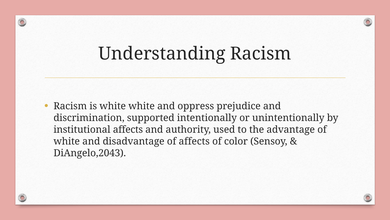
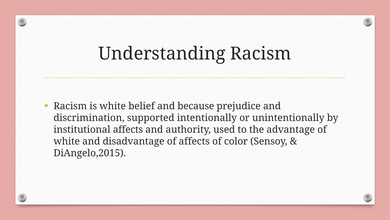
white white: white -> belief (142, 106)
oppress: oppress -> because (196, 106)
DiAngelo,2043: DiAngelo,2043 -> DiAngelo,2015 (90, 153)
